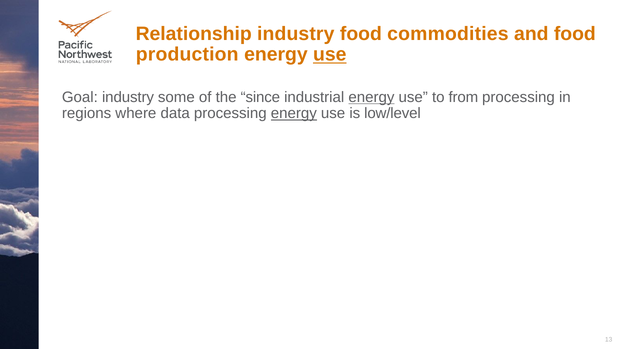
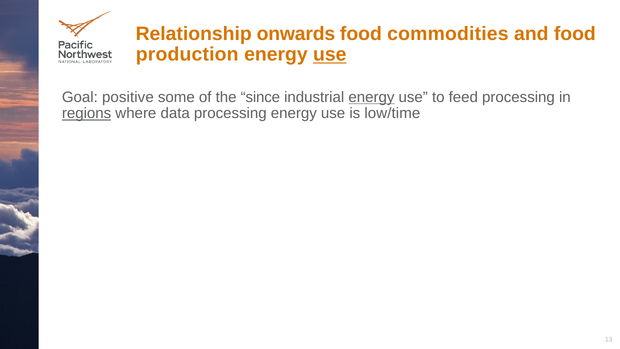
Relationship industry: industry -> onwards (296, 34)
Goal industry: industry -> positive (128, 97)
from: from -> feed (463, 97)
regions underline: none -> present (87, 113)
energy underline: present -> none (294, 113)
low/level: low/level -> low/time (392, 113)
